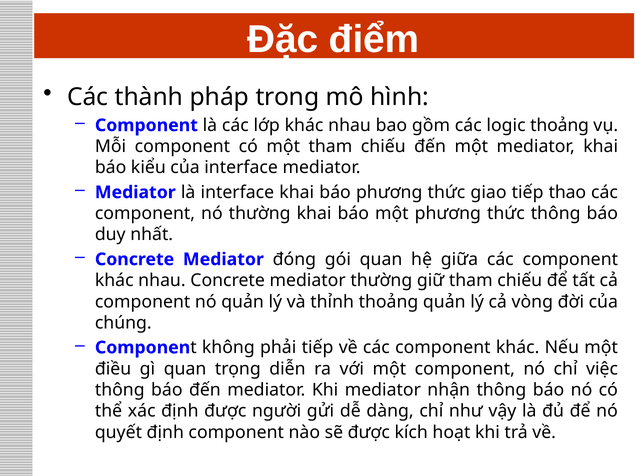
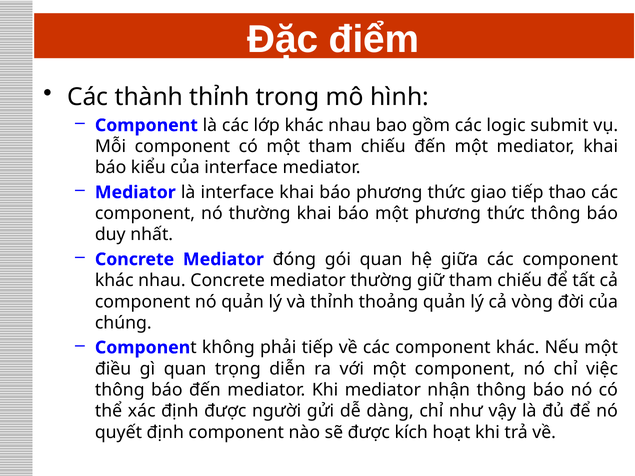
thành pháp: pháp -> thỉnh (219, 97)
logic thoảng: thoảng -> submit (559, 125)
